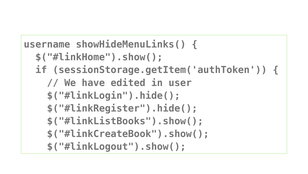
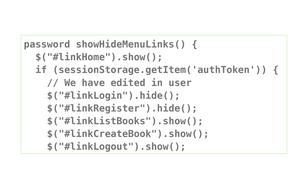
username: username -> password (47, 44)
